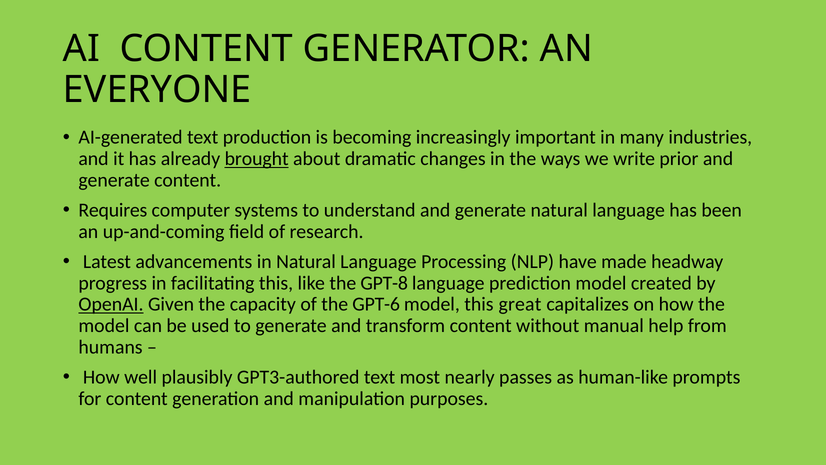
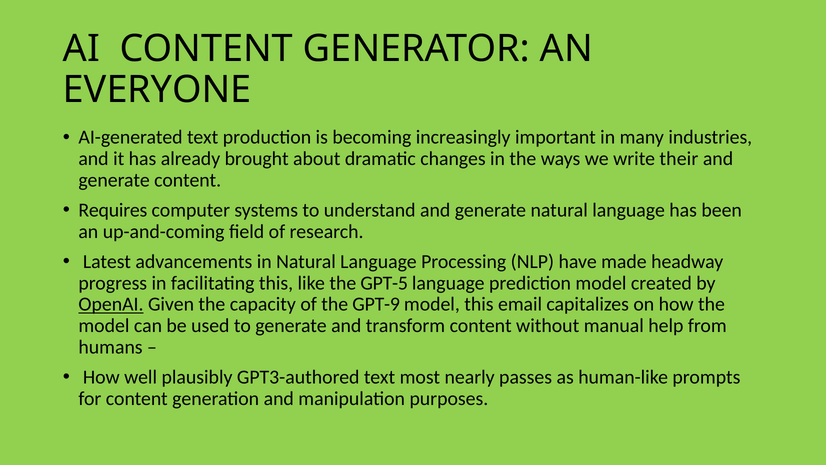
brought underline: present -> none (257, 159)
prior: prior -> their (679, 159)
GPT-8: GPT-8 -> GPT-5 (384, 283)
GPT-6: GPT-6 -> GPT-9 (376, 304)
great: great -> email (520, 304)
